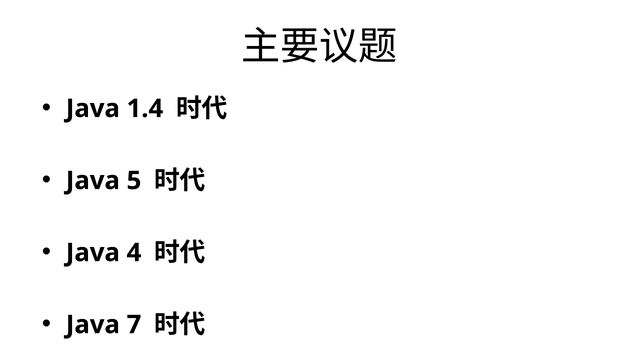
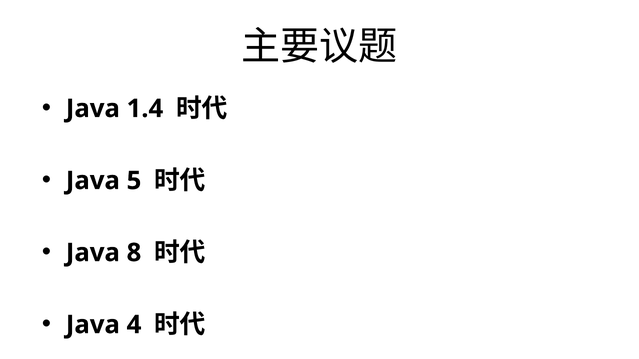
4: 4 -> 8 (134, 253)
7: 7 -> 4 (134, 325)
